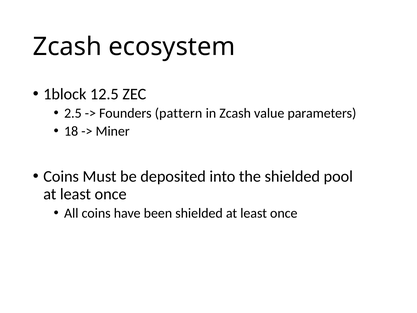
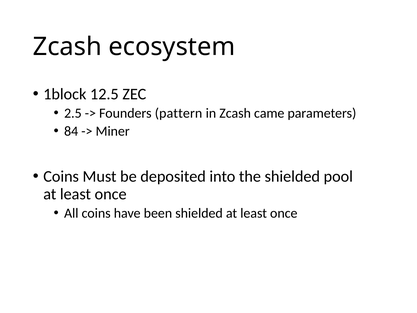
value: value -> came (269, 113)
18: 18 -> 84 (71, 131)
